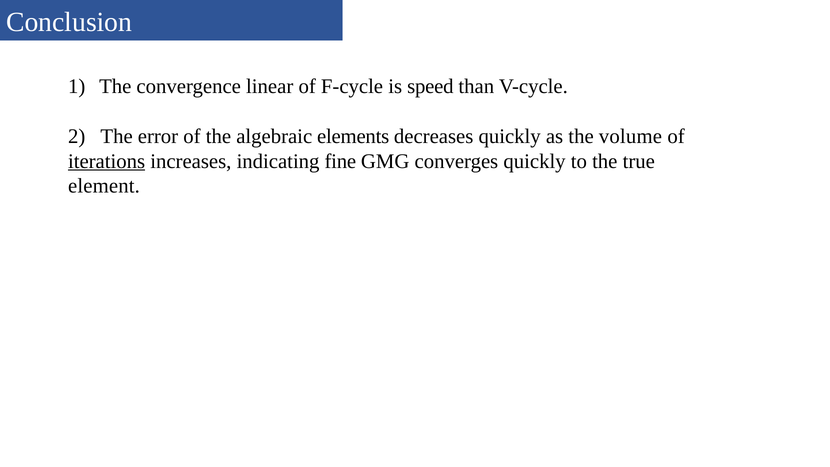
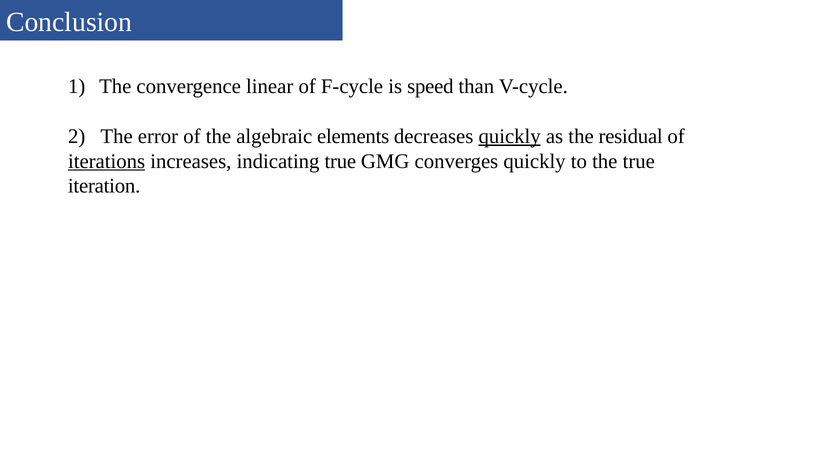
quickly underline: none -> present (510, 136)
volume: volume -> residual (631, 136)
indicating fine: fine -> true (340, 161)
element: element -> iteration (104, 186)
